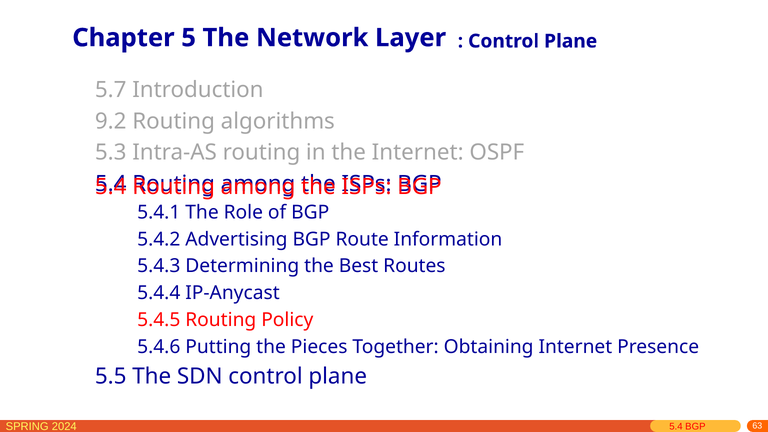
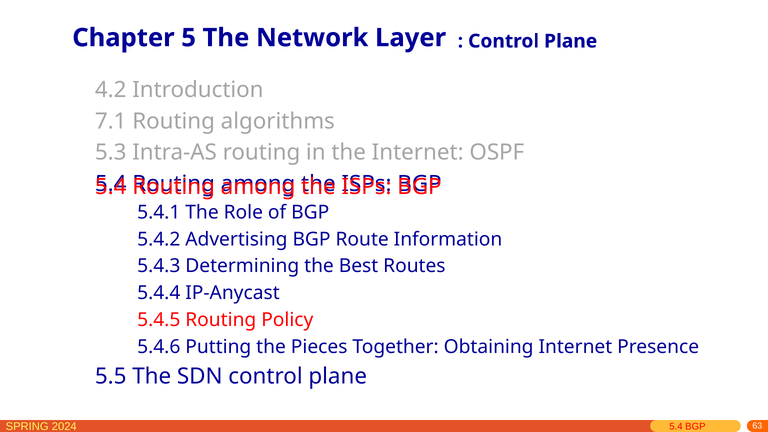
5.7: 5.7 -> 4.2 (111, 90)
9.2: 9.2 -> 7.1 (111, 121)
